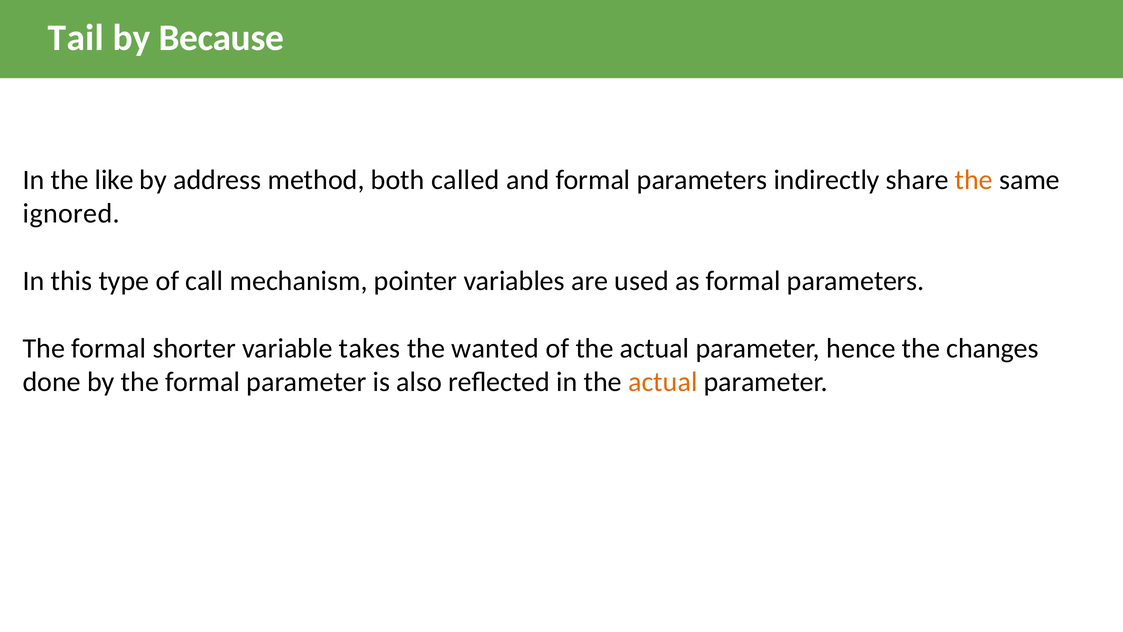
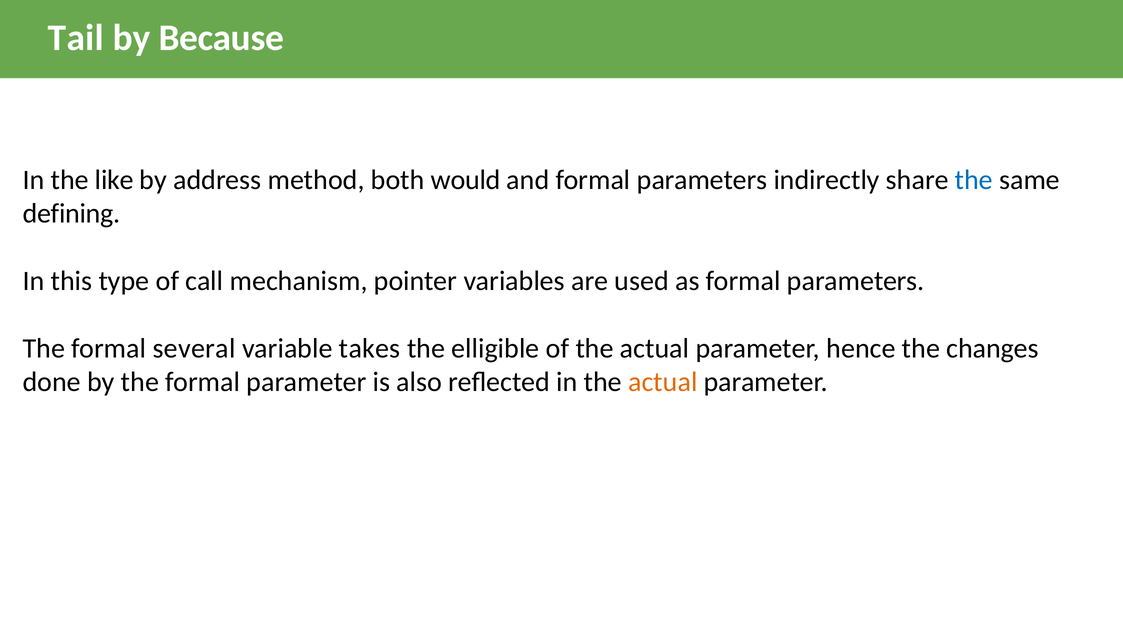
called: called -> would (466, 180)
the colour: orange -> blue (974, 180)
ignored: ignored -> defining (72, 214)
shorter: shorter -> several (194, 348)
wanted: wanted -> elligible (495, 348)
